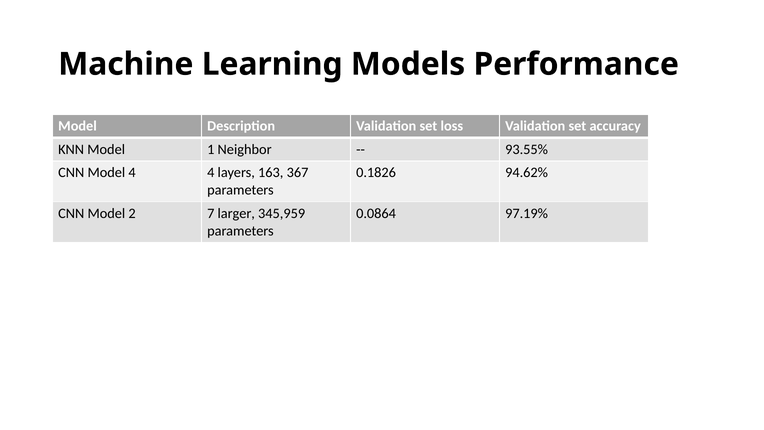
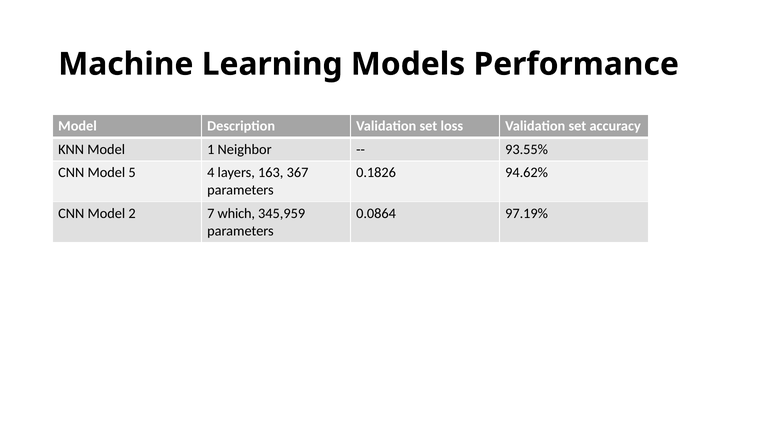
Model 4: 4 -> 5 (132, 173)
larger: larger -> which (236, 213)
